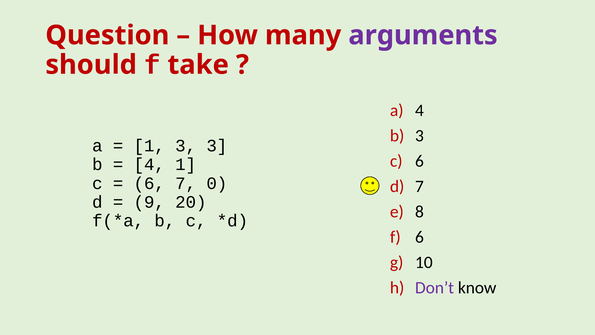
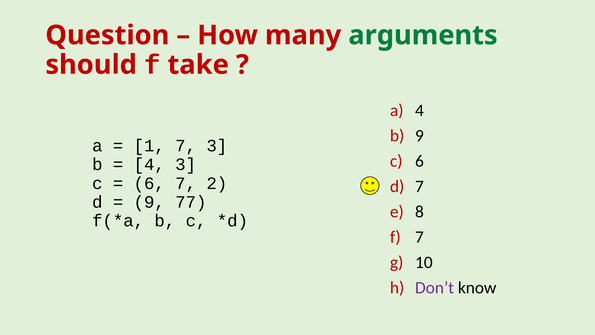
arguments colour: purple -> green (423, 35)
b 3: 3 -> 9 (419, 136)
1 3: 3 -> 7 (186, 146)
4 1: 1 -> 3 (186, 164)
0: 0 -> 2 (217, 183)
20: 20 -> 77 (191, 202)
f 6: 6 -> 7 (419, 237)
